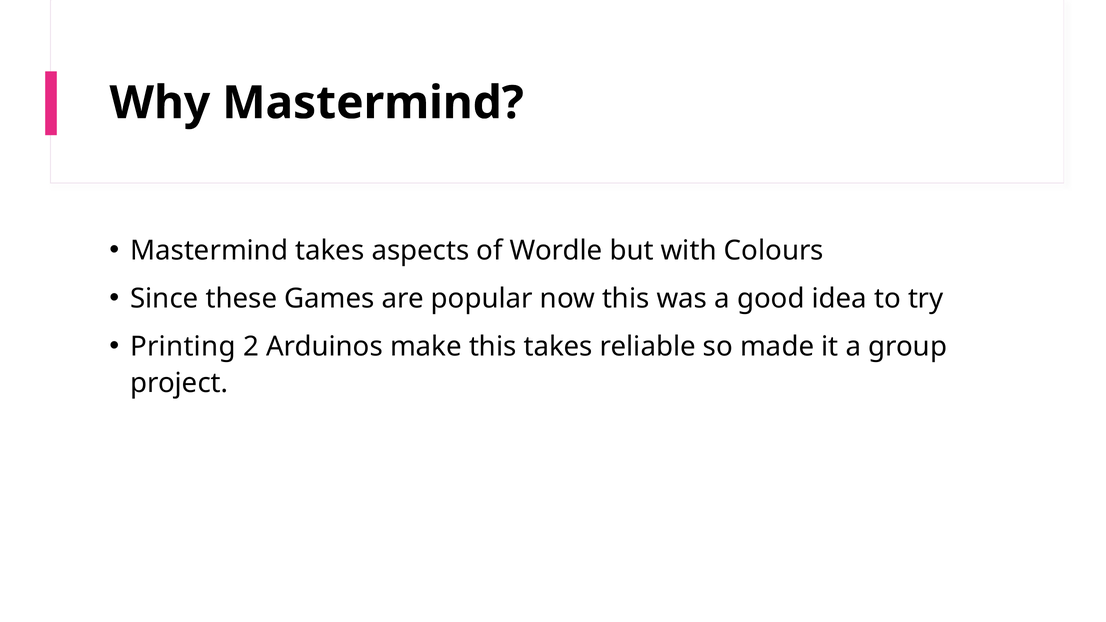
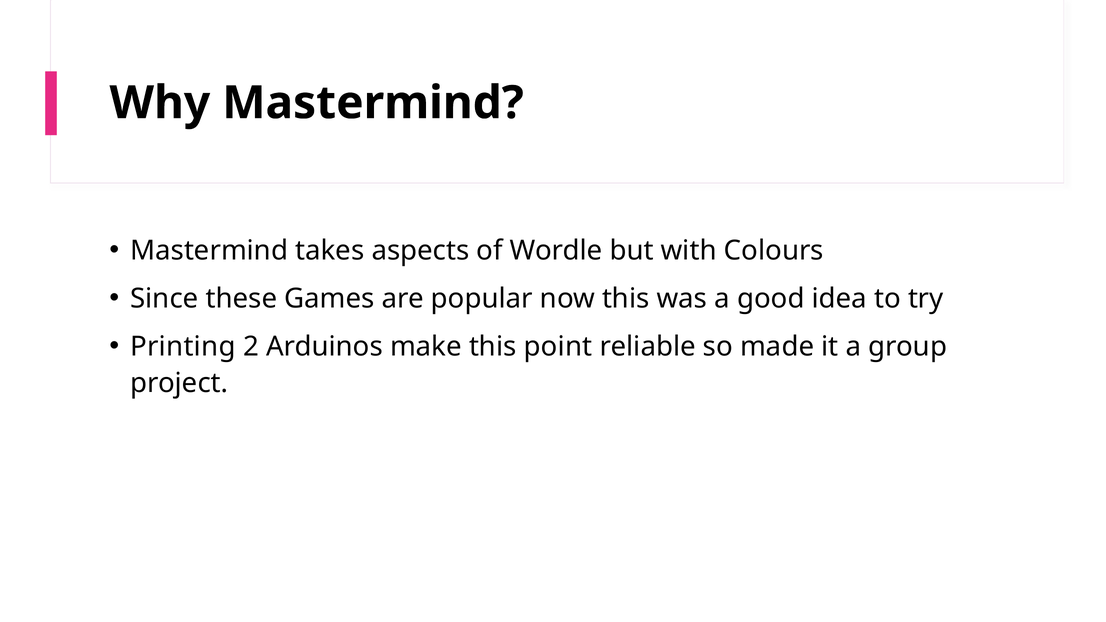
this takes: takes -> point (558, 347)
